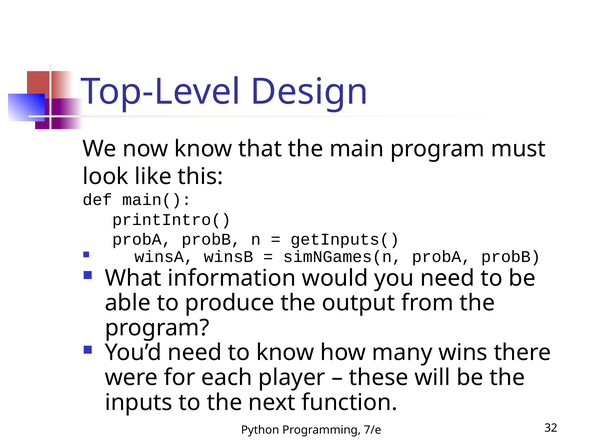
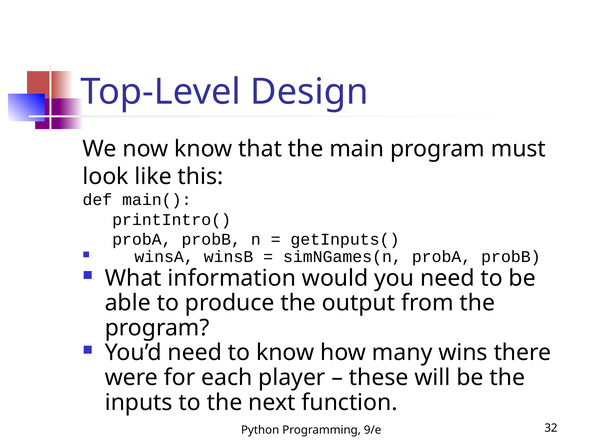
7/e: 7/e -> 9/e (373, 431)
